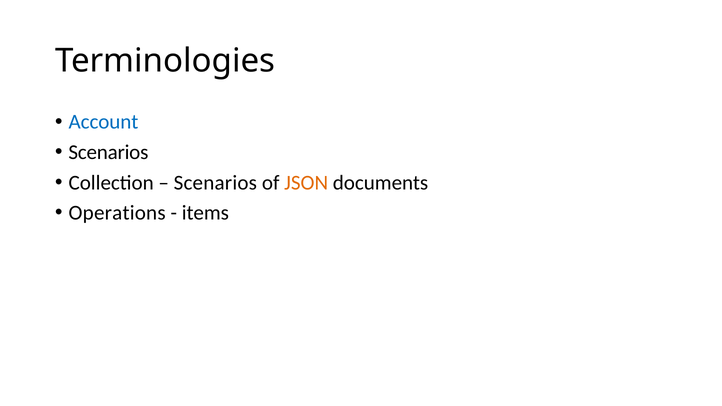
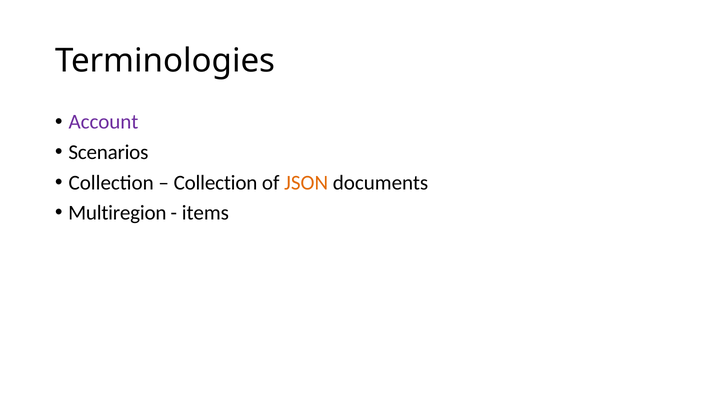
Account colour: blue -> purple (103, 122)
Scenarios: Scenarios -> Collection (216, 183)
Operations: Operations -> Multiregion (117, 213)
